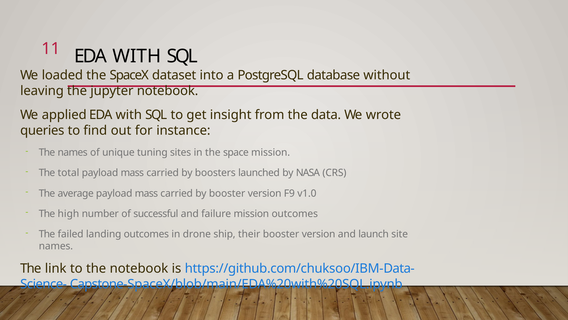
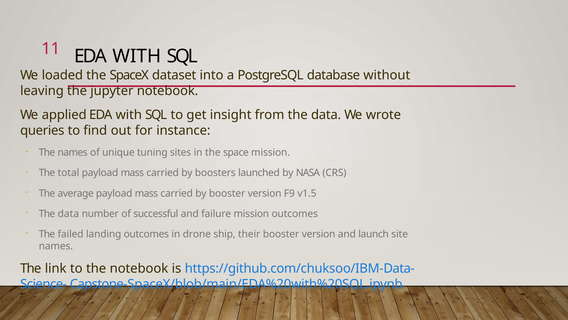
v1.0: v1.0 -> v1.5 (307, 193)
high: high -> data (68, 213)
